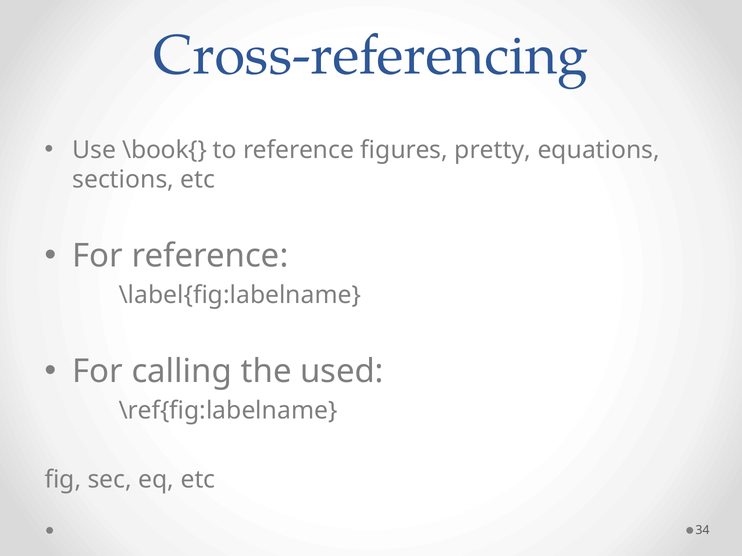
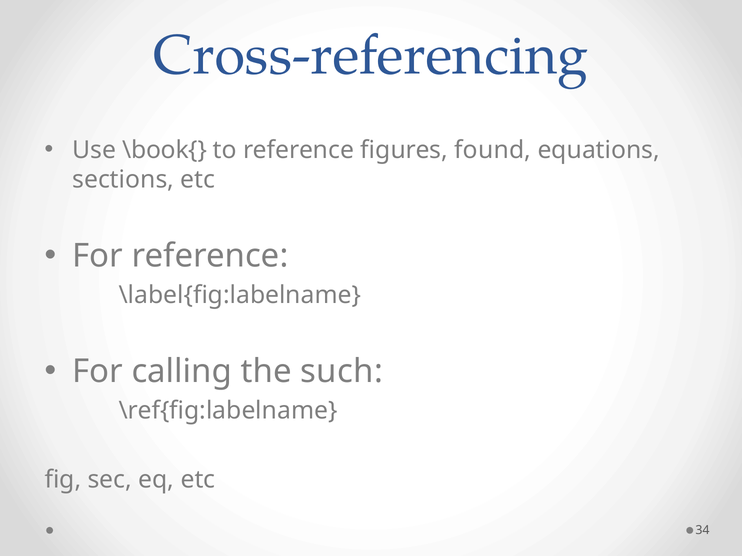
pretty: pretty -> found (493, 150)
used: used -> such (342, 372)
